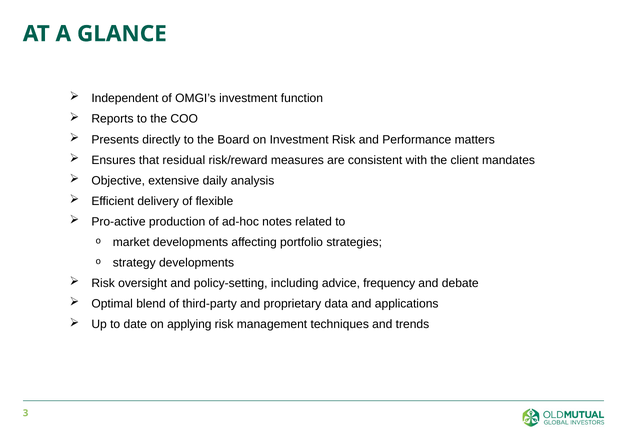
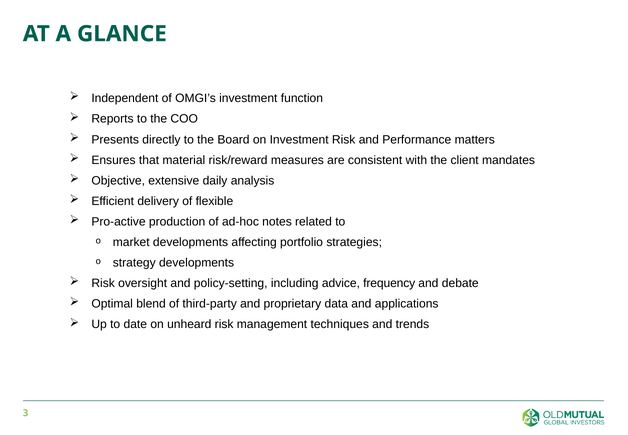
residual: residual -> material (184, 160)
applying: applying -> unheard (189, 324)
